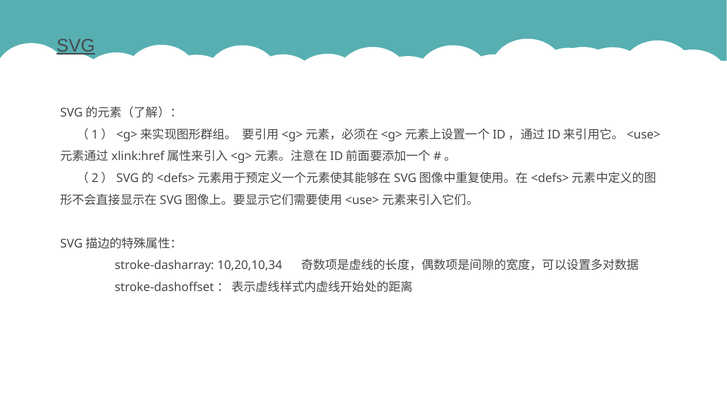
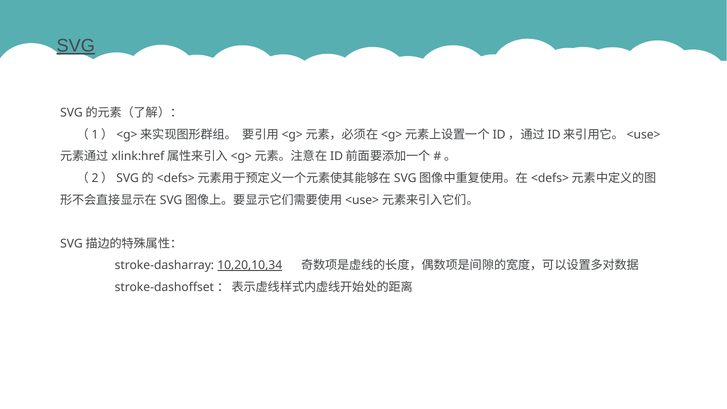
10,20,10,34 underline: none -> present (250, 265)
